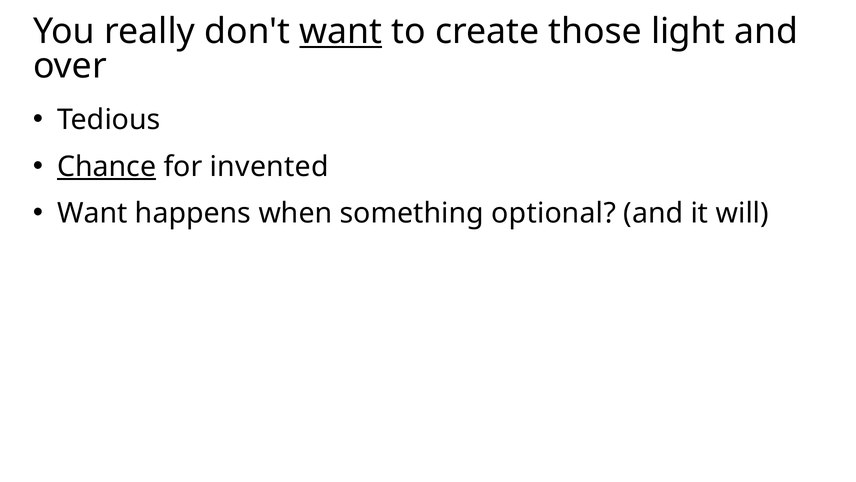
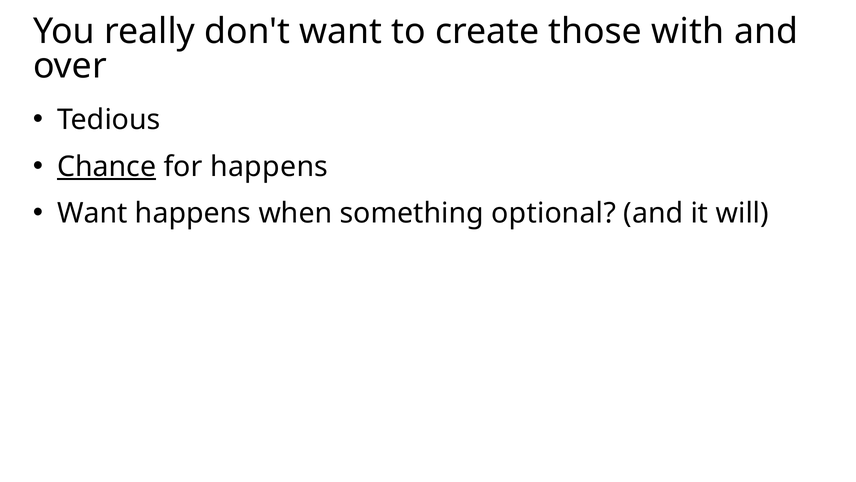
want underline: present -> none (341, 32)
light: light -> with (688, 32)
for invented: invented -> happens (269, 166)
